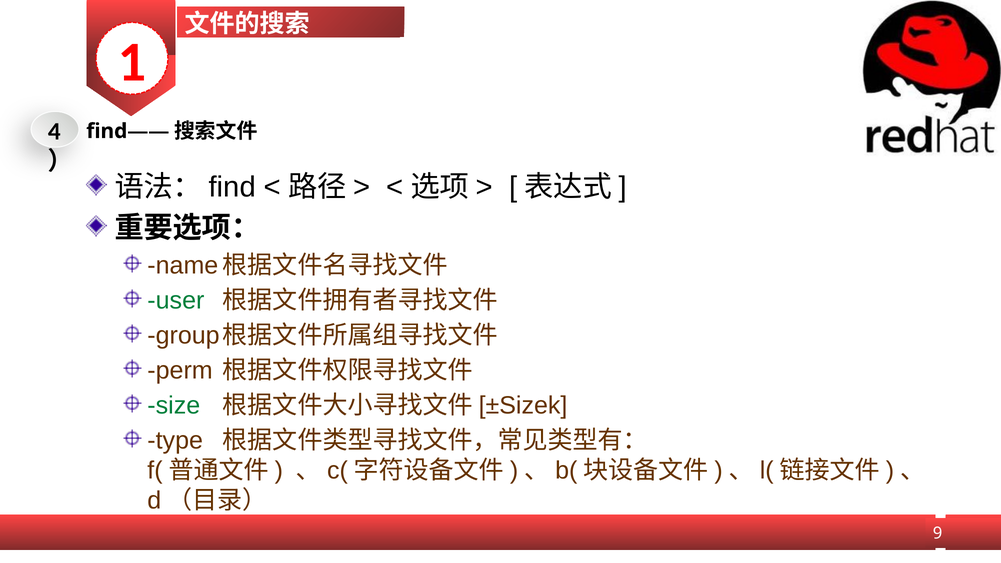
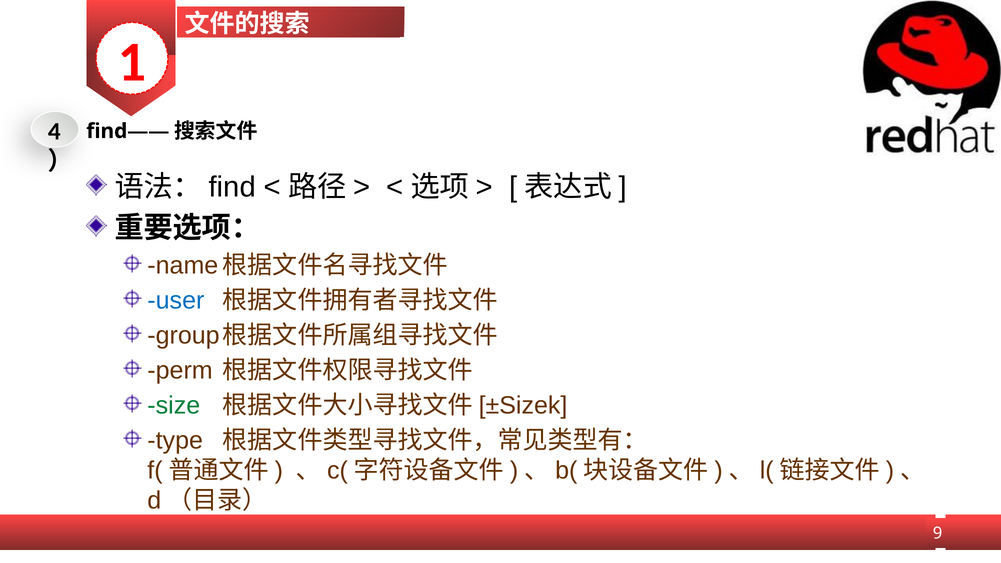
user colour: green -> blue (176, 300)
